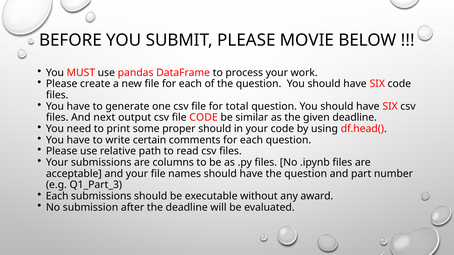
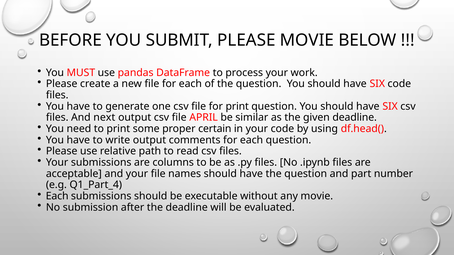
for total: total -> print (237, 106)
file CODE: CODE -> APRIL (204, 118)
proper should: should -> certain (215, 129)
write certain: certain -> output (149, 140)
Q1_Part_3: Q1_Part_3 -> Q1_Part_4 (96, 185)
any award: award -> movie (317, 196)
